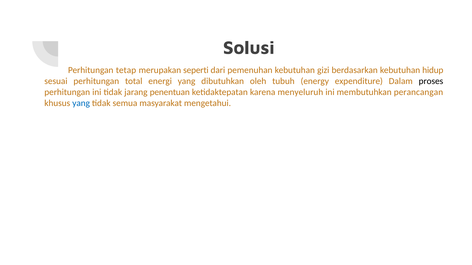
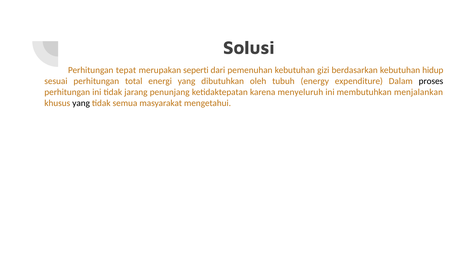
tetap: tetap -> tepat (126, 70)
penentuan: penentuan -> penunjang (170, 92)
perancangan: perancangan -> menjalankan (418, 92)
yang colour: blue -> black (81, 103)
